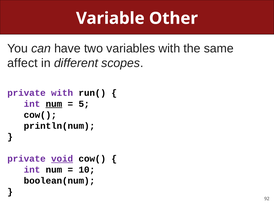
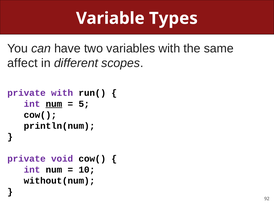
Other: Other -> Types (173, 18)
void underline: present -> none (62, 158)
boolean(num: boolean(num -> without(num (59, 180)
